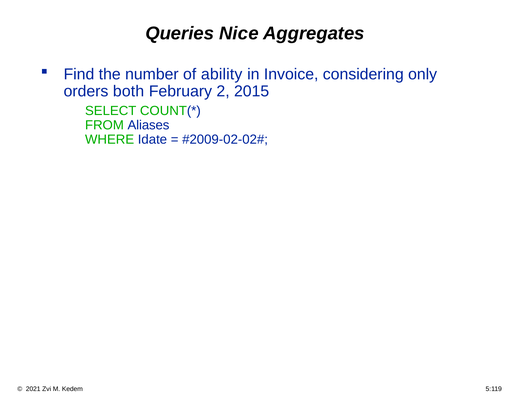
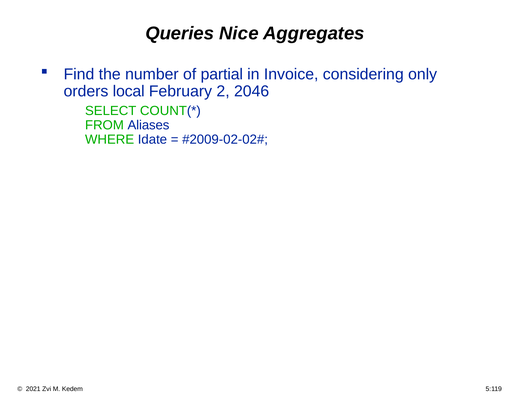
ability: ability -> partial (222, 74)
both: both -> local (129, 91)
2015: 2015 -> 2046 (252, 91)
